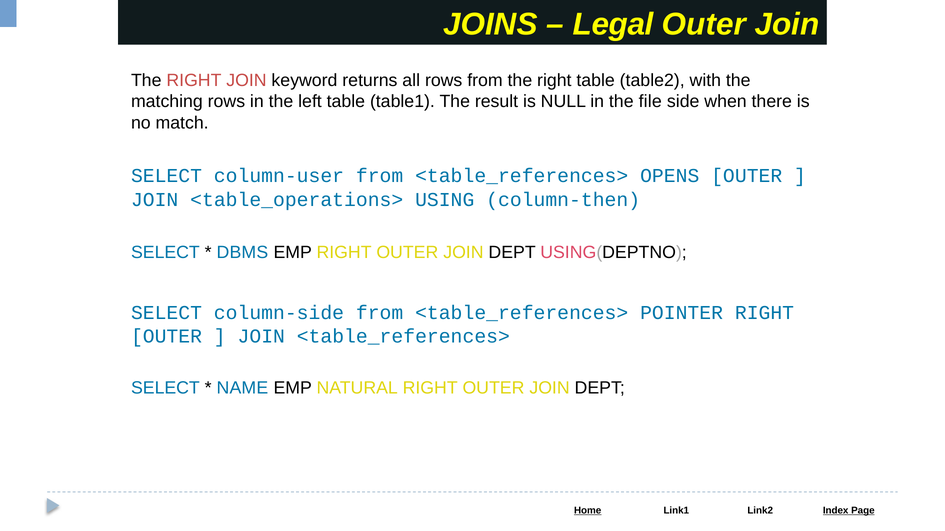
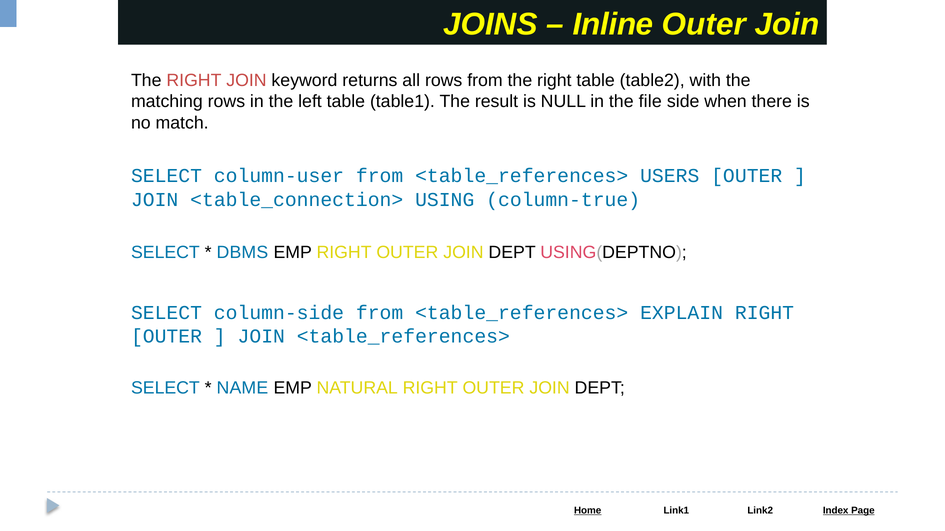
Legal: Legal -> Inline (613, 25)
OPENS: OPENS -> USERS (670, 176)
<table_operations>: <table_operations> -> <table_connection> (297, 200)
column-then: column-then -> column-true (563, 200)
POINTER: POINTER -> EXPLAIN (682, 313)
